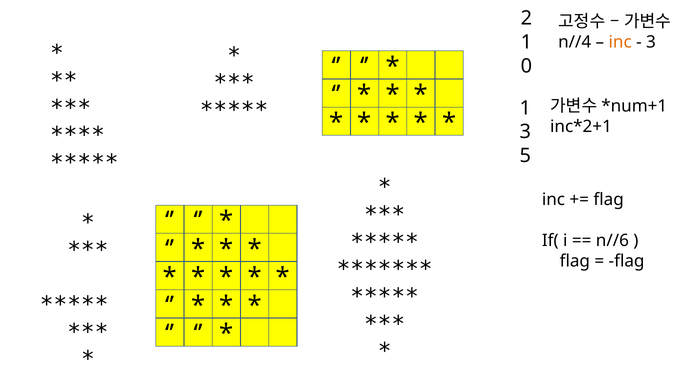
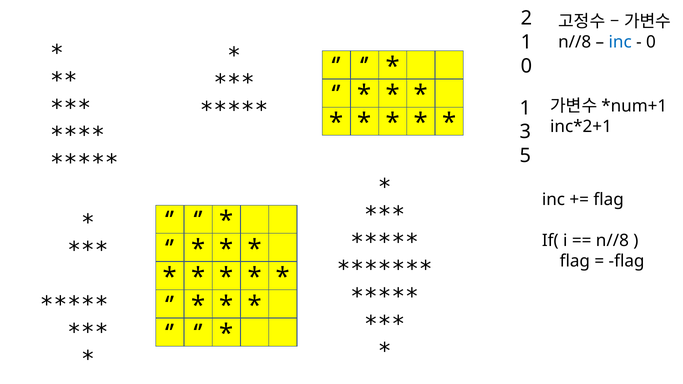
n//4: n//4 -> n//8 (575, 42)
inc colour: orange -> blue (620, 42)
3: 3 -> 0 (651, 42)
n//6: n//6 -> n//8 (612, 241)
